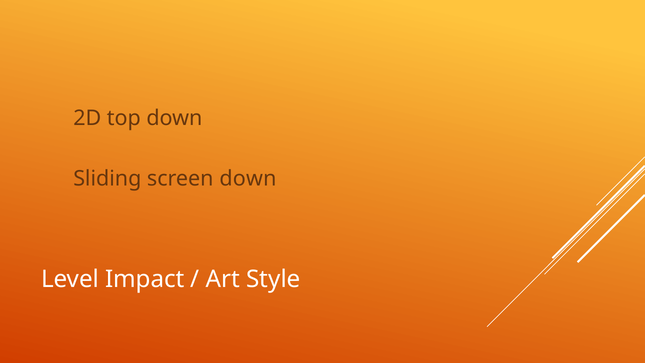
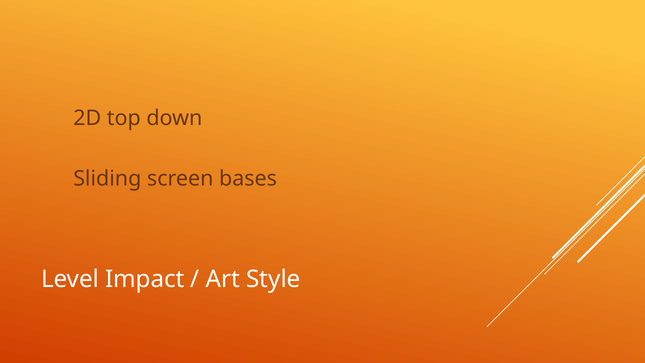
screen down: down -> bases (248, 179)
